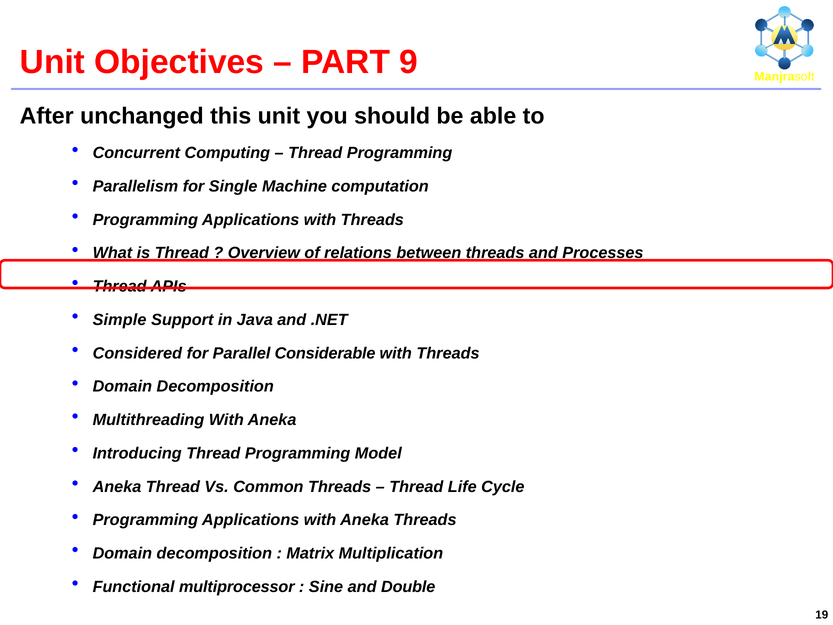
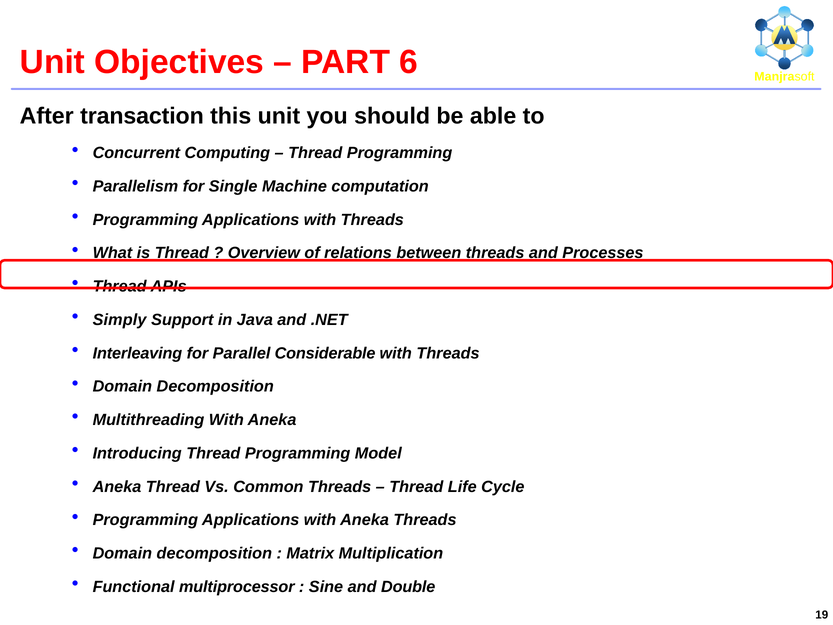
9: 9 -> 6 (409, 62)
unchanged: unchanged -> transaction (142, 116)
Simple: Simple -> Simply (120, 320)
Considered: Considered -> Interleaving (137, 353)
